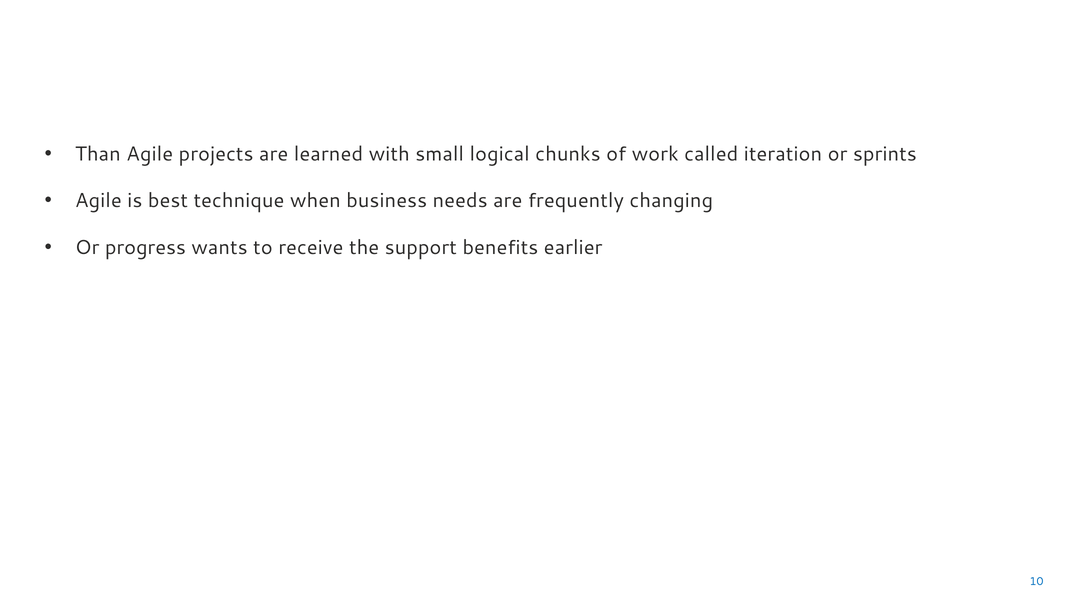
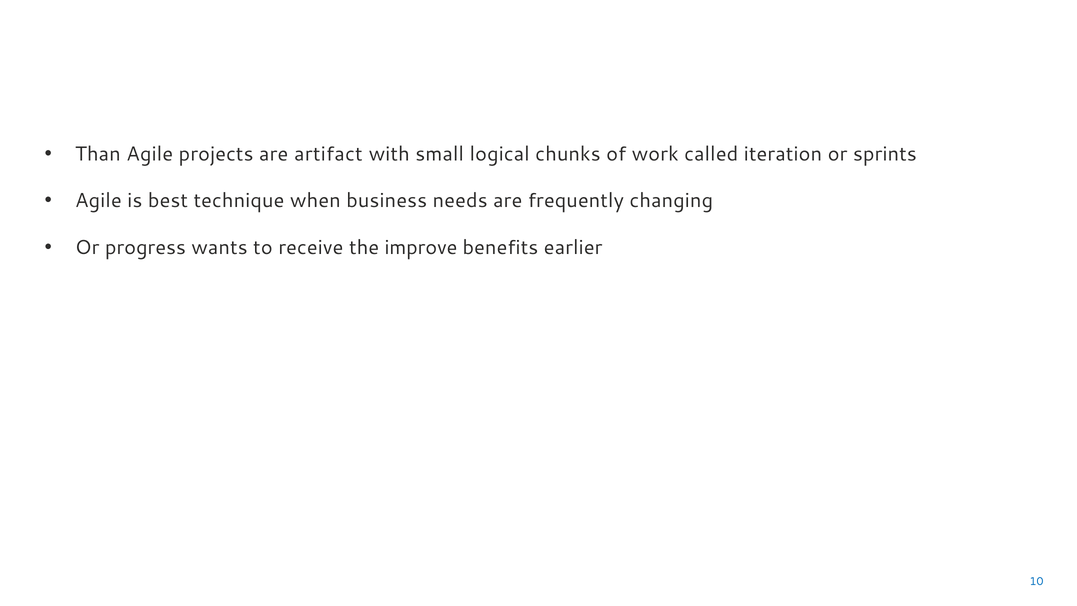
learned: learned -> artifact (328, 154)
support: support -> improve (421, 247)
